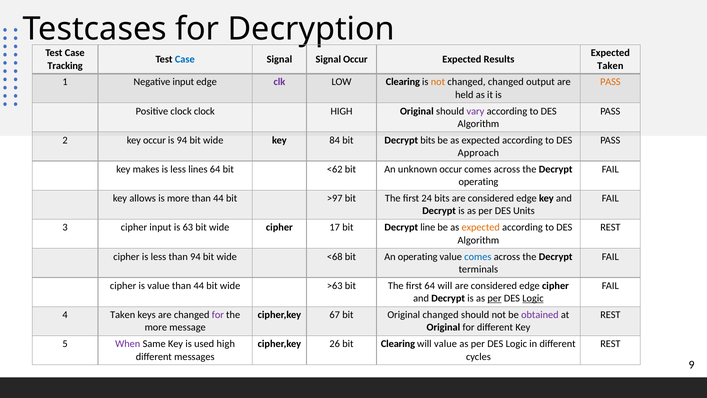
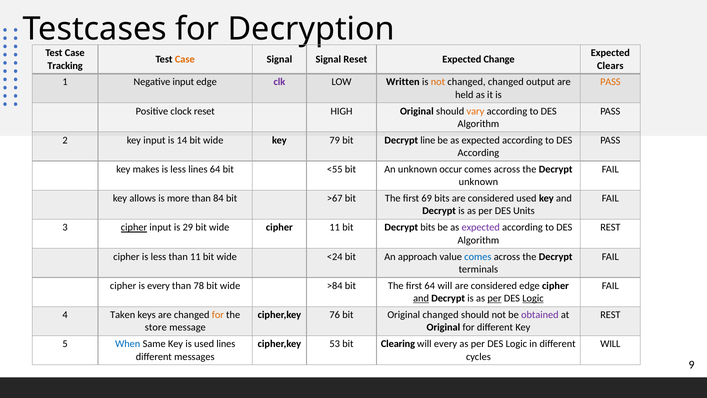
Case colour: blue -> orange (185, 59)
Signal Occur: Occur -> Reset (355, 59)
Results: Results -> Change (499, 59)
Taken: Taken -> Clears (610, 66)
LOW Clearing: Clearing -> Written (403, 82)
clock clock: clock -> reset (204, 111)
vary colour: purple -> orange (475, 111)
key occur: occur -> input (154, 140)
is 94: 94 -> 14 (182, 140)
84: 84 -> 79 (335, 140)
Decrypt bits: bits -> line (428, 140)
Approach: Approach -> According (478, 153)
<62: <62 -> <55 (335, 169)
operating: operating -> unknown (478, 182)
more than 44: 44 -> 84 (218, 198)
>97: >97 -> >67 (335, 198)
24: 24 -> 69 (427, 198)
bits are considered edge: edge -> used (526, 198)
cipher underline: none -> present (134, 227)
63: 63 -> 29 (188, 227)
cipher 17: 17 -> 11 (335, 227)
Decrypt line: line -> bits (428, 227)
expected colour: orange -> purple (481, 227)
than 94: 94 -> 11 (195, 256)
<68: <68 -> <24 (335, 256)
An operating: operating -> approach (418, 256)
is value: value -> every (159, 286)
44: 44 -> 78 (199, 286)
>63: >63 -> >84 (335, 286)
and underline: none -> present (421, 298)
for colour: purple -> orange (218, 315)
67: 67 -> 76 (335, 315)
more: more -> store (156, 327)
When colour: purple -> blue (128, 344)
used high: high -> lines (226, 344)
26: 26 -> 53 (335, 344)
will value: value -> every (446, 344)
REST: REST -> WILL (610, 344)
